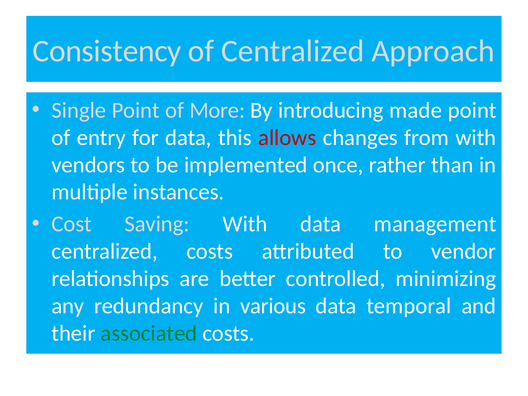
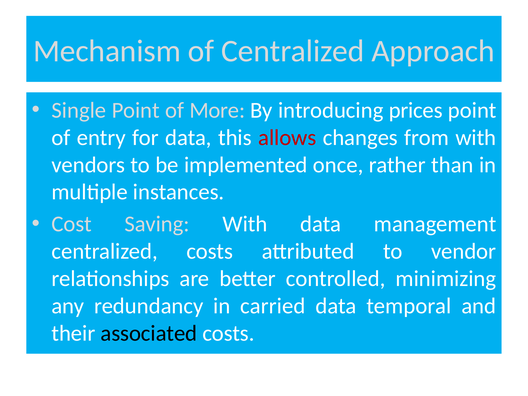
Consistency: Consistency -> Mechanism (107, 51)
made: made -> prices (416, 110)
various: various -> carried (273, 306)
associated colour: green -> black (149, 333)
